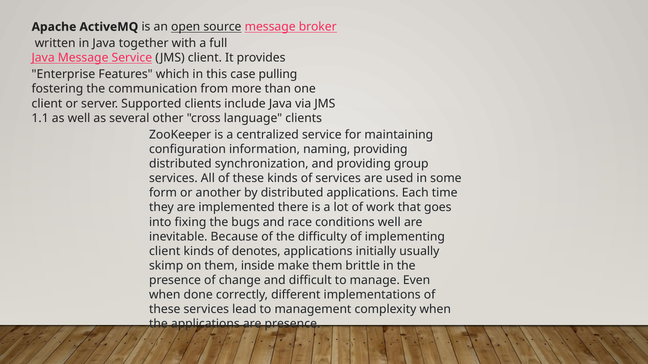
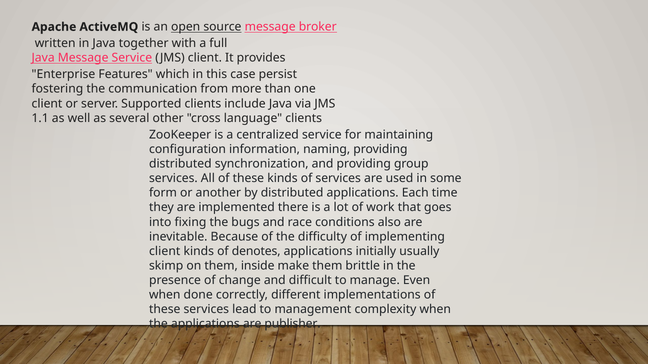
pulling: pulling -> persist (278, 75)
conditions well: well -> also (389, 222)
are presence: presence -> publisher (292, 324)
